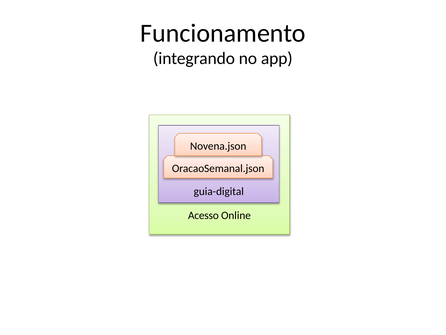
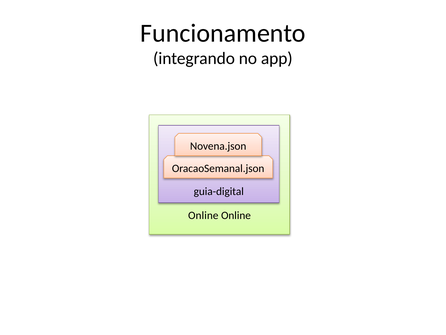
Acesso: Acesso -> Online (203, 215)
